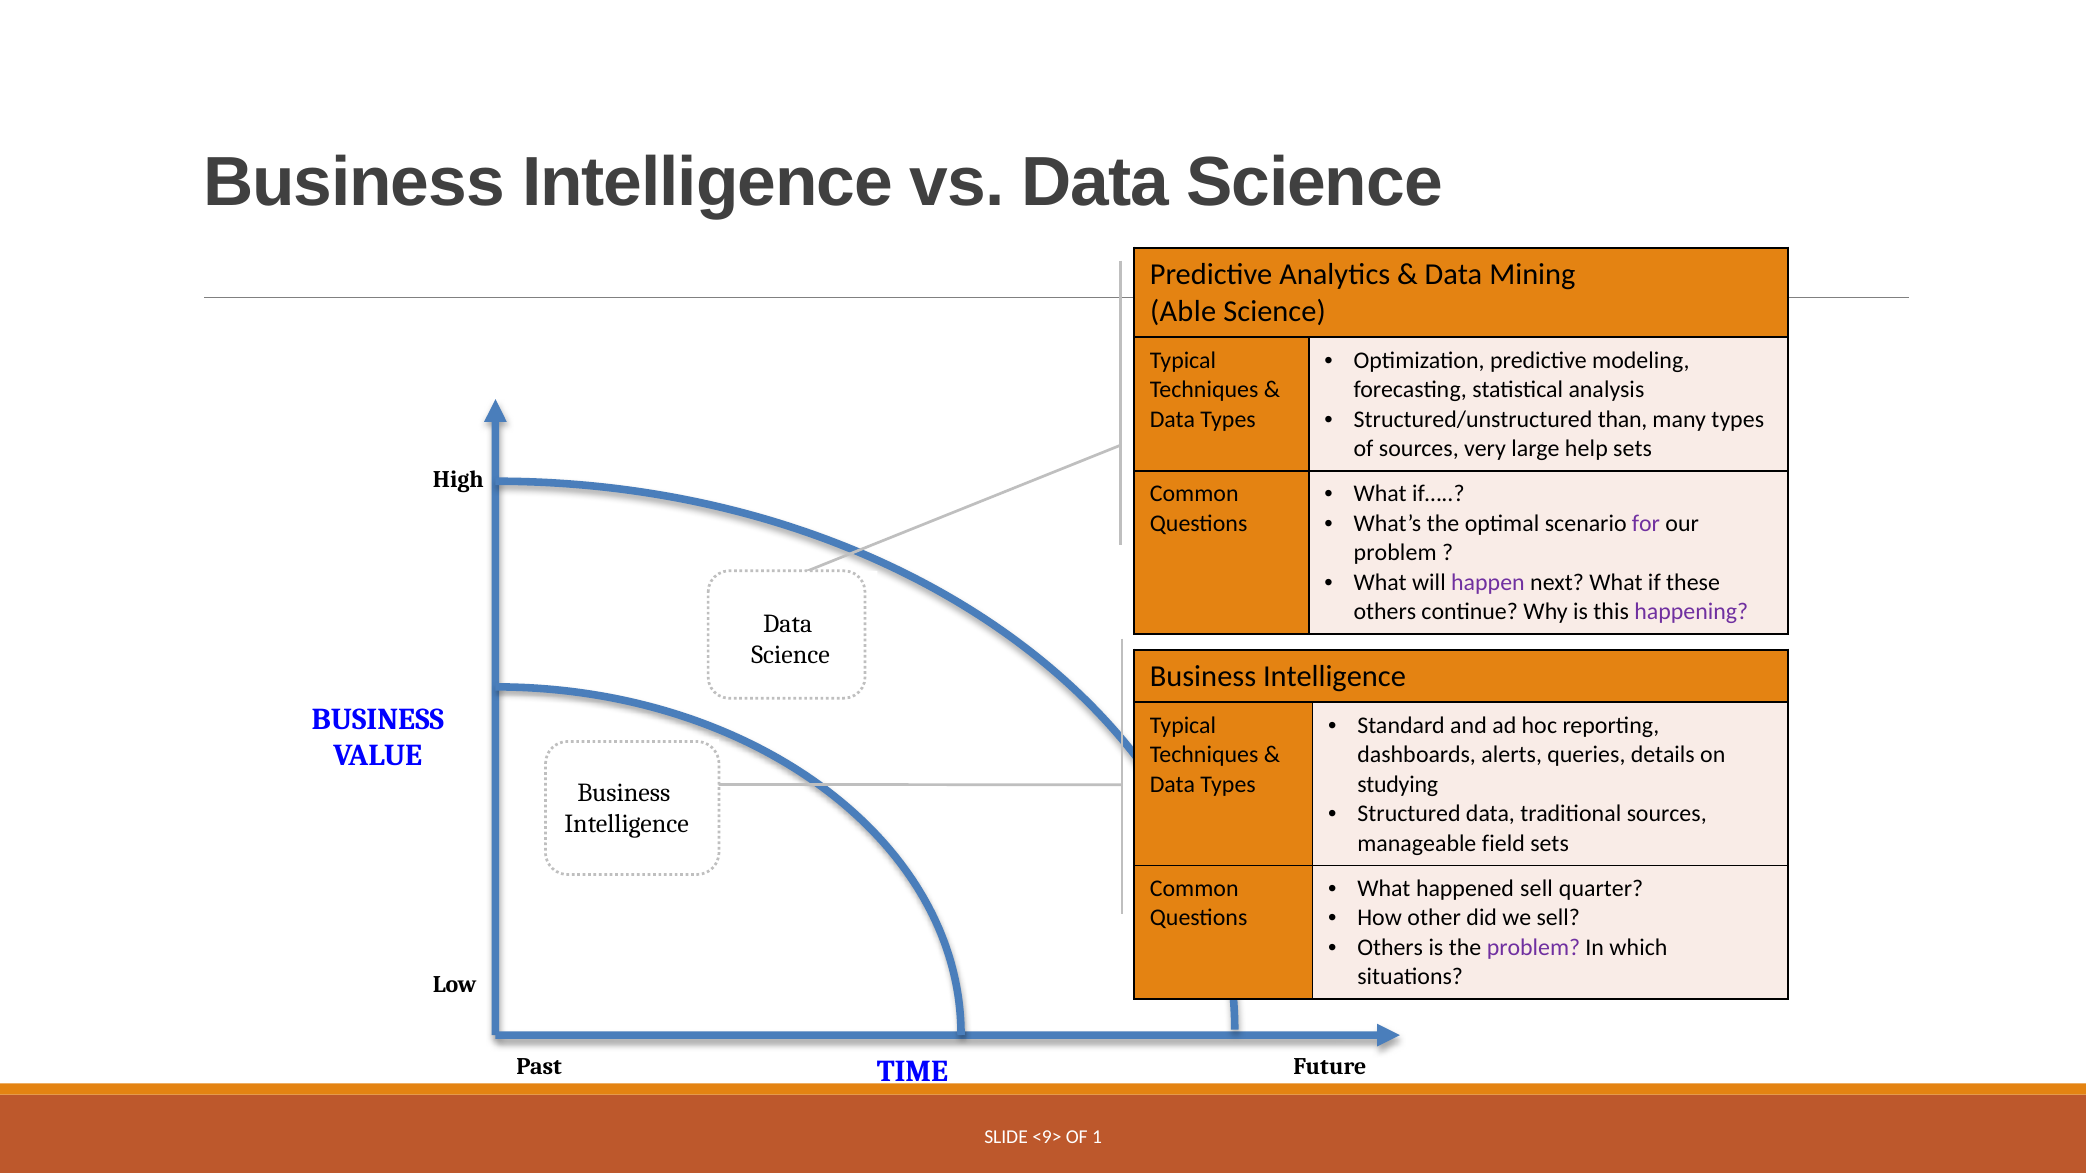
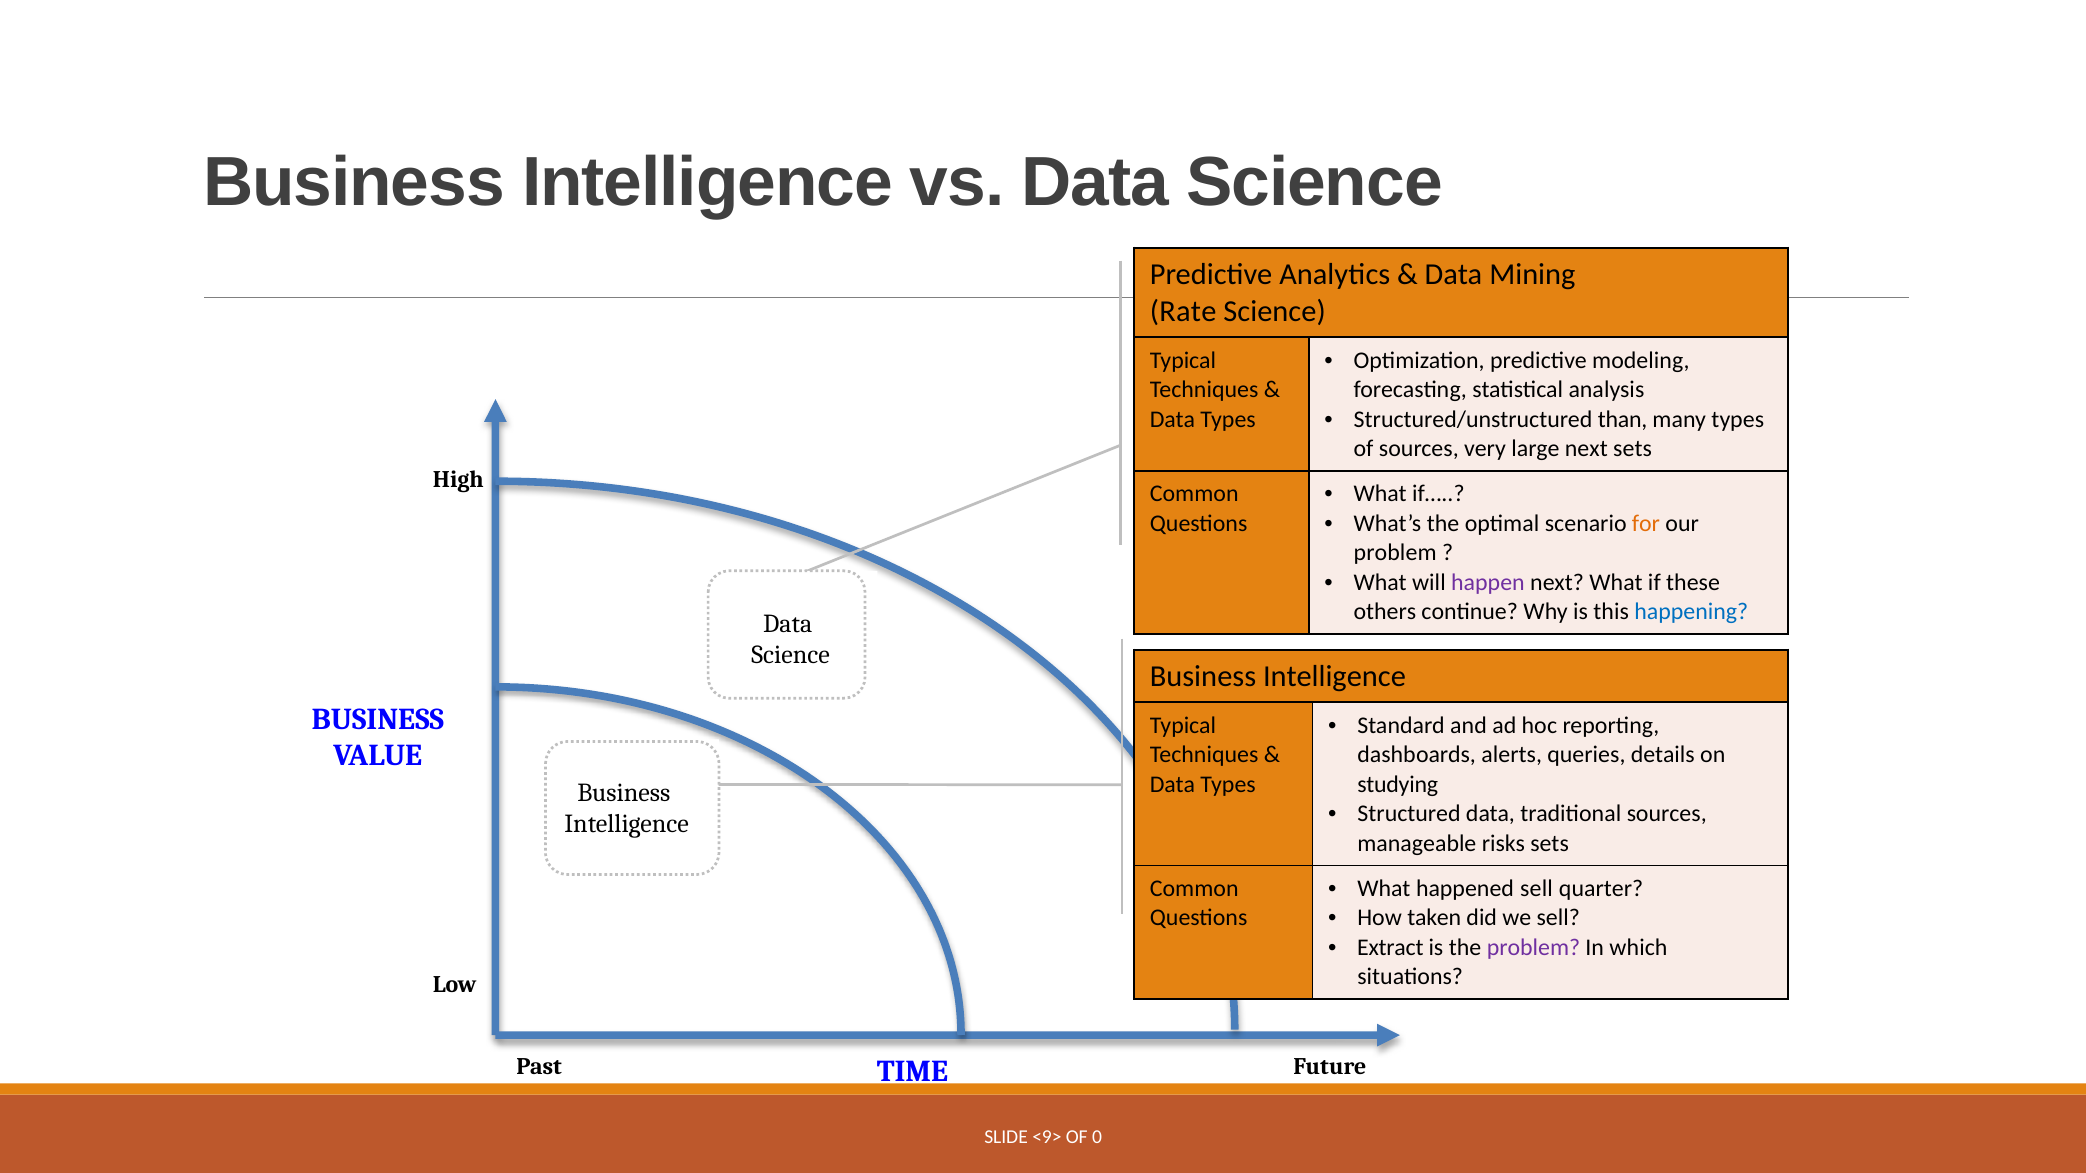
Able: Able -> Rate (1183, 311)
large help: help -> next (1586, 449)
for colour: purple -> orange (1646, 524)
happening colour: purple -> blue (1691, 612)
field: field -> risks (1503, 843)
other: other -> taken (1434, 918)
Others: Others -> Extract (1390, 948)
1: 1 -> 0 (1097, 1138)
